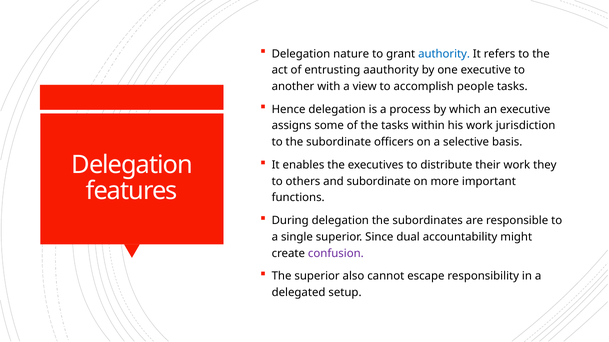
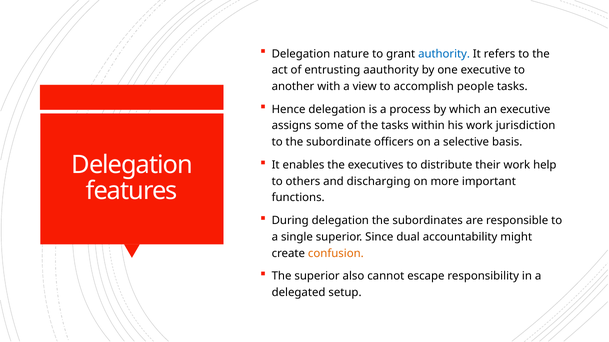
they: they -> help (545, 165)
and subordinate: subordinate -> discharging (379, 182)
confusion colour: purple -> orange (336, 254)
